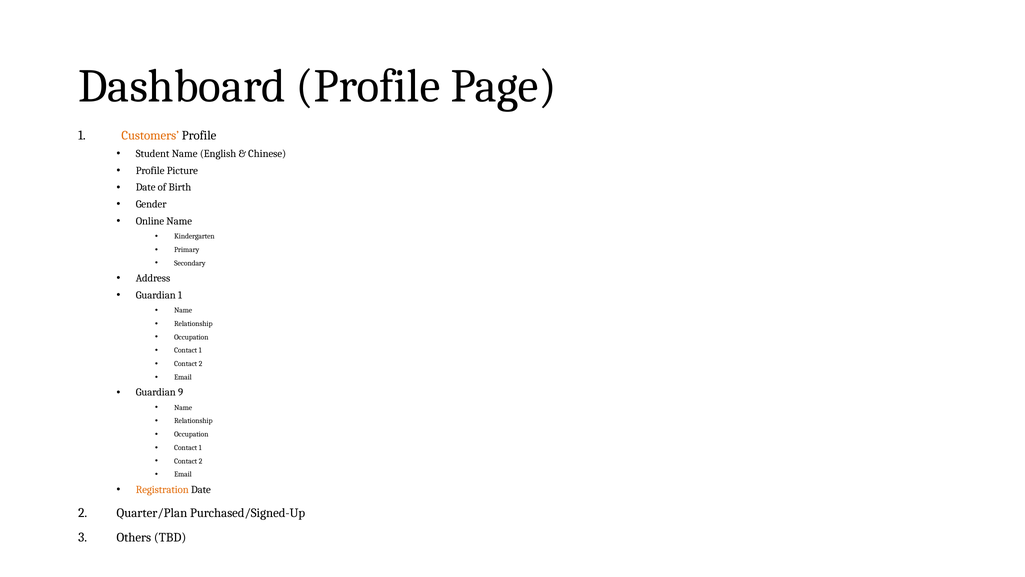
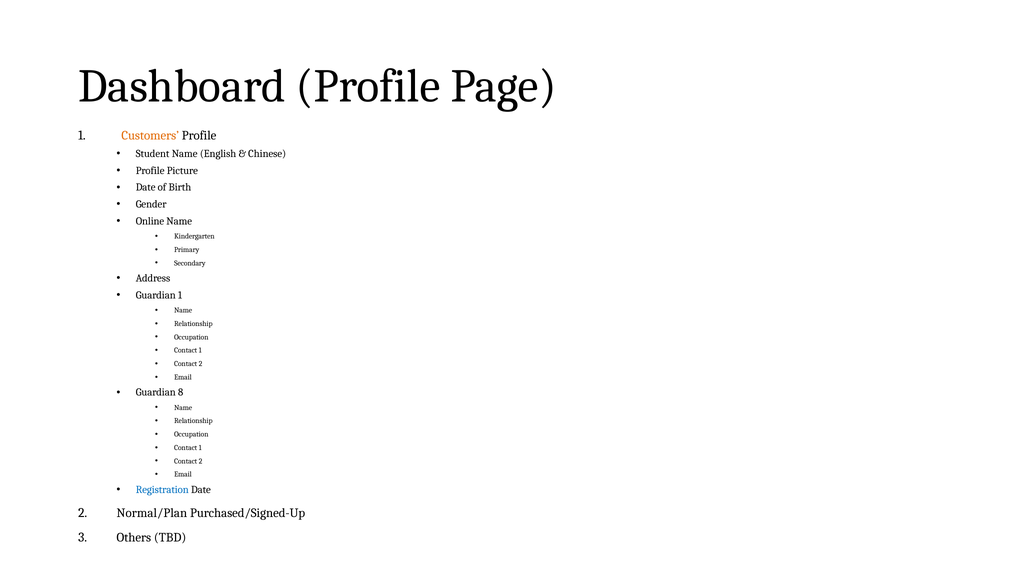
9: 9 -> 8 (181, 392)
Registration colour: orange -> blue (162, 489)
Quarter/Plan: Quarter/Plan -> Normal/Plan (152, 513)
